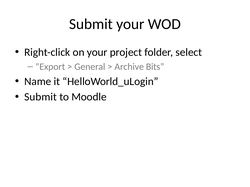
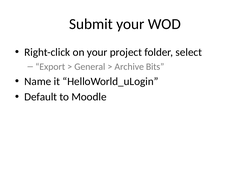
Submit: Submit -> Default (41, 97)
